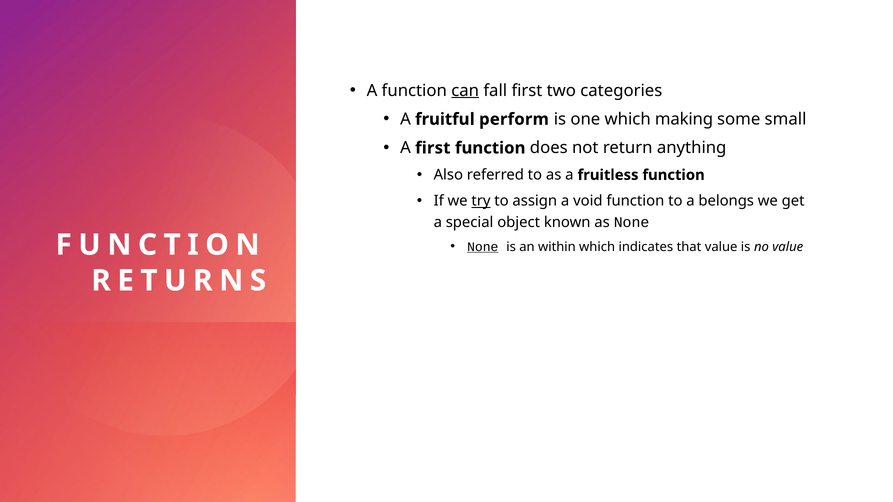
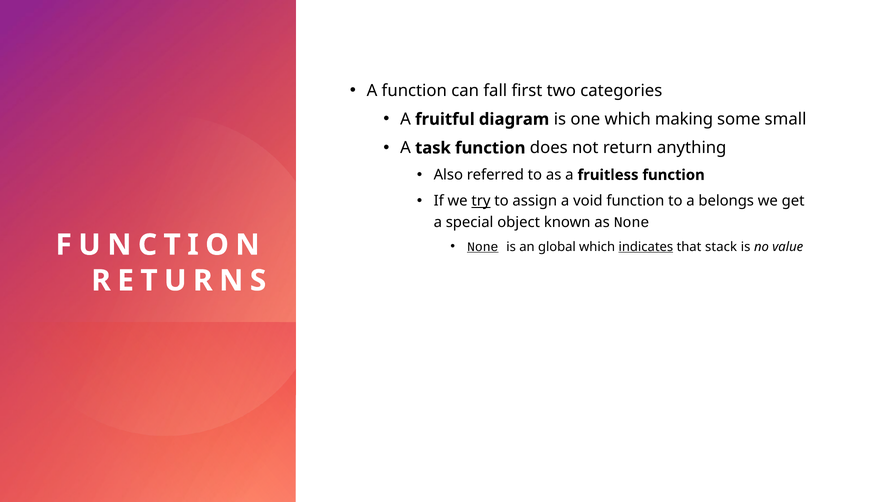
can underline: present -> none (465, 91)
perform: perform -> diagram (514, 119)
A first: first -> task (433, 148)
within: within -> global (557, 247)
indicates underline: none -> present (646, 247)
that value: value -> stack (721, 247)
